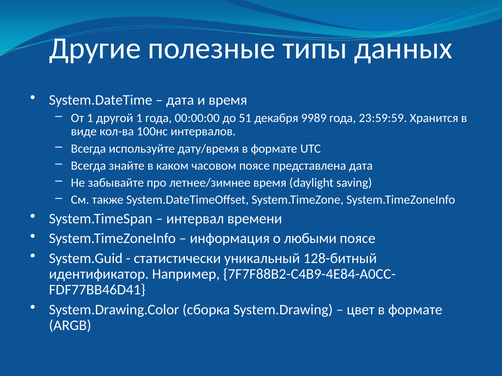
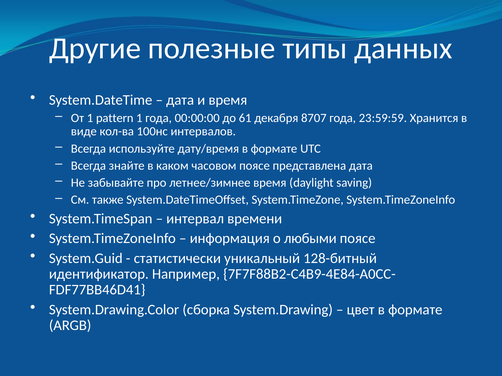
другой: другой -> pattern (115, 118)
51: 51 -> 61 (245, 118)
9989: 9989 -> 8707 (314, 118)
